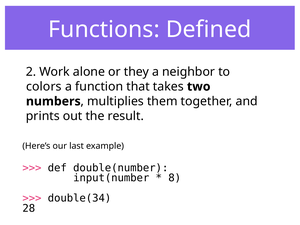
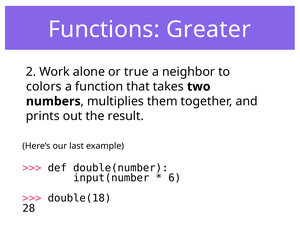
Defined: Defined -> Greater (208, 29)
they: they -> true (136, 72)
8: 8 -> 6 (175, 178)
double(34: double(34 -> double(18 (79, 198)
